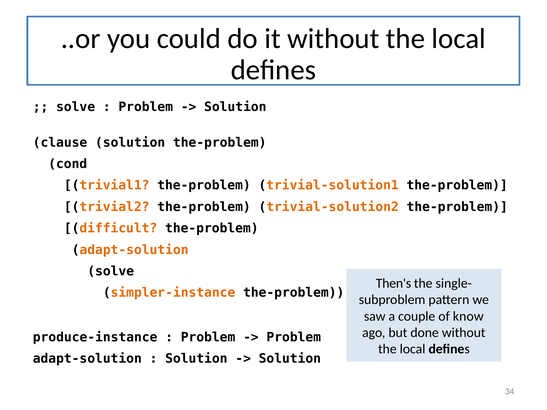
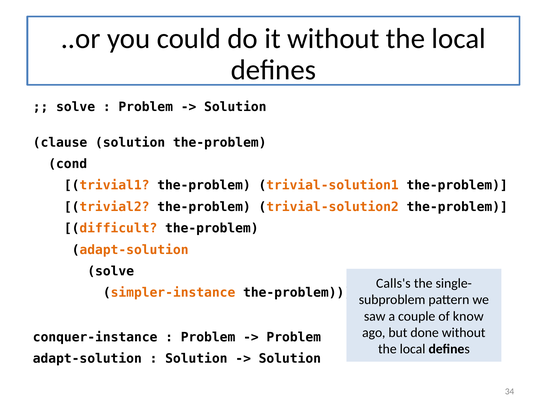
Then's: Then's -> Calls's (393, 284)
produce-instance: produce-instance -> conquer-instance (95, 337)
